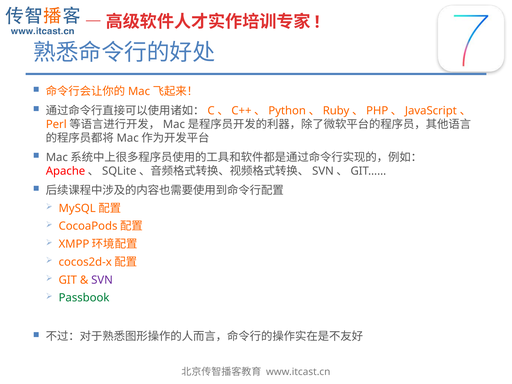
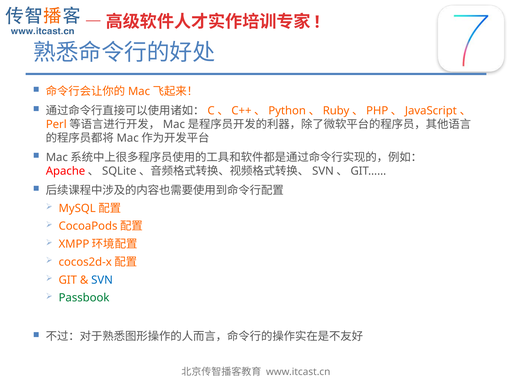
SVN colour: purple -> blue (102, 280)
